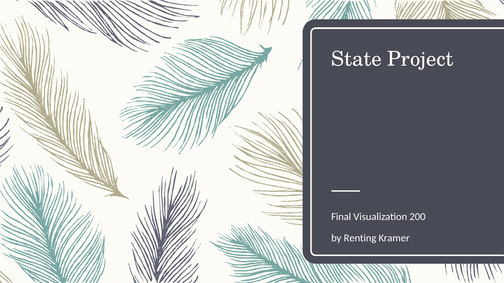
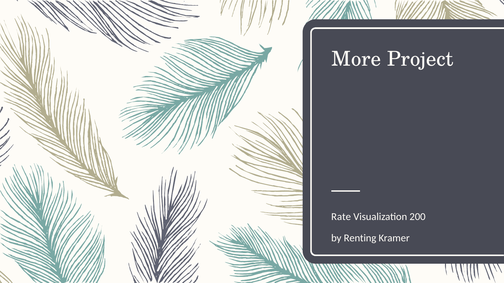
State: State -> More (356, 59)
Final: Final -> Rate (341, 217)
